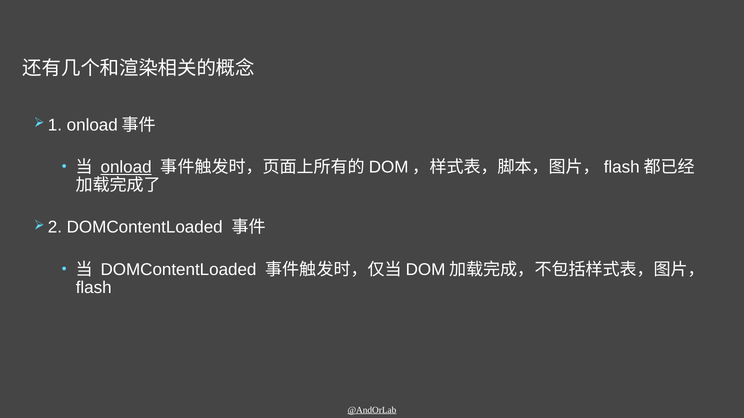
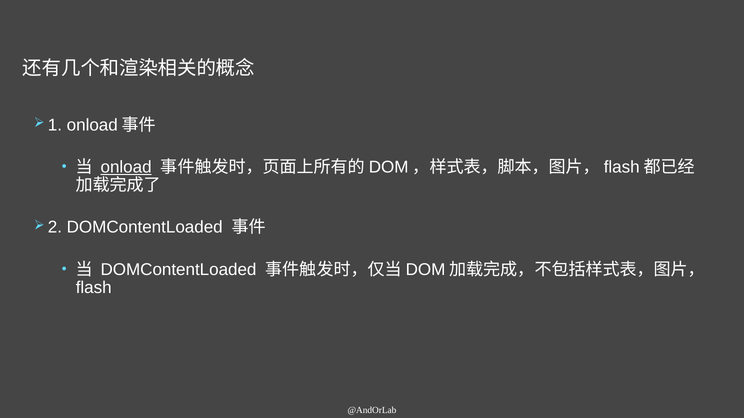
@AndOrLab underline: present -> none (372, 410)
